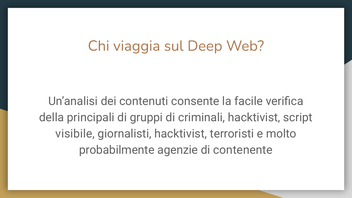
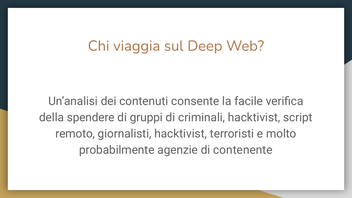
principali: principali -> spendere (91, 118)
visibile: visibile -> remoto (75, 134)
